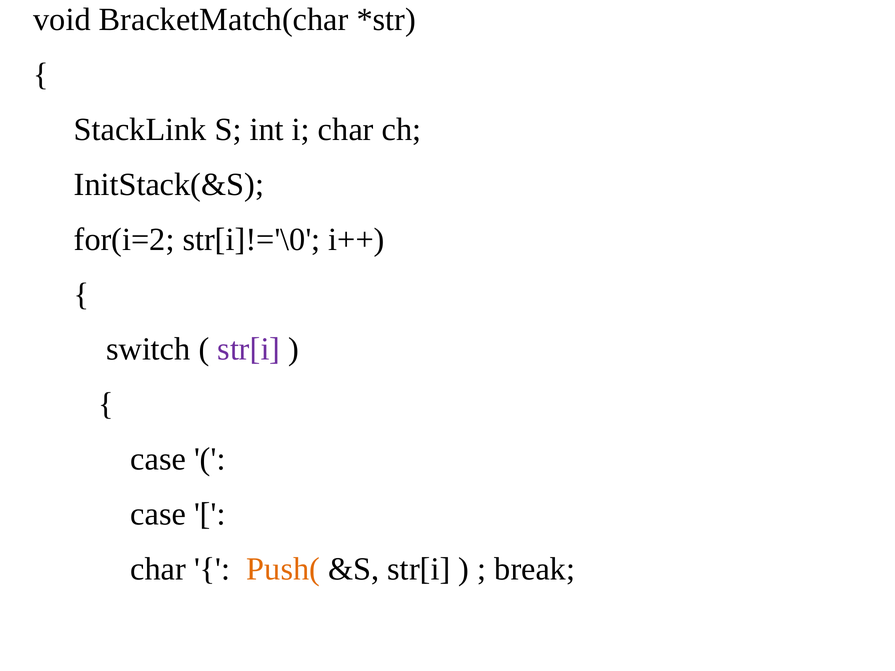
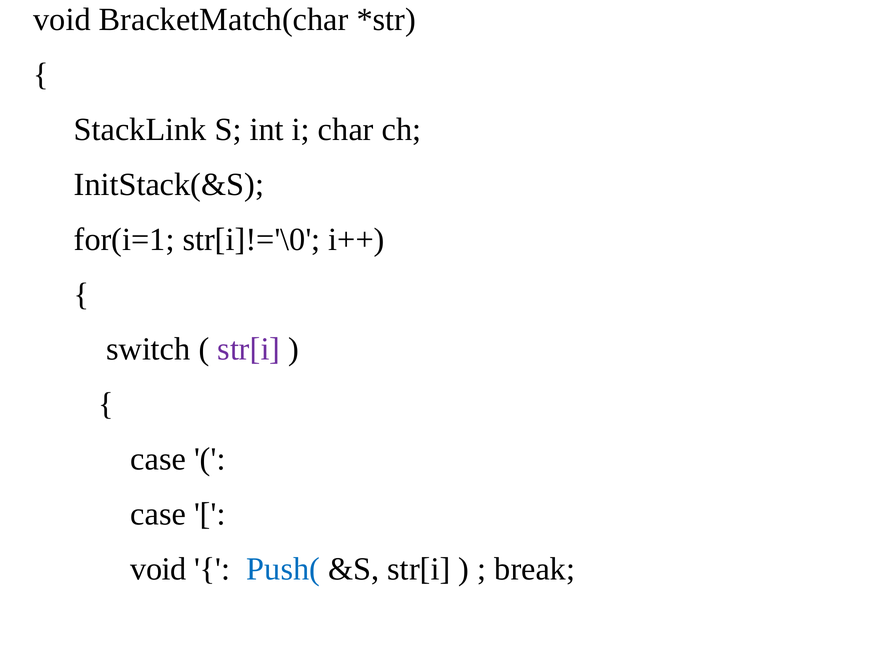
for(i=2: for(i=2 -> for(i=1 (124, 240)
char: char -> void (158, 569)
Push( colour: orange -> blue (283, 569)
